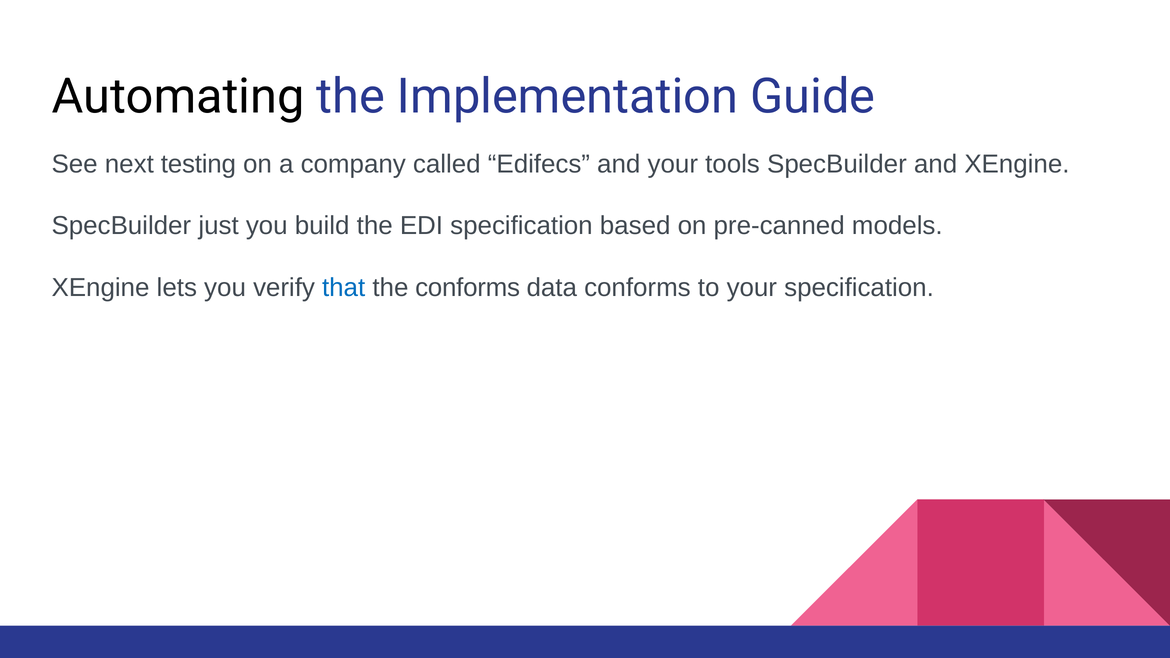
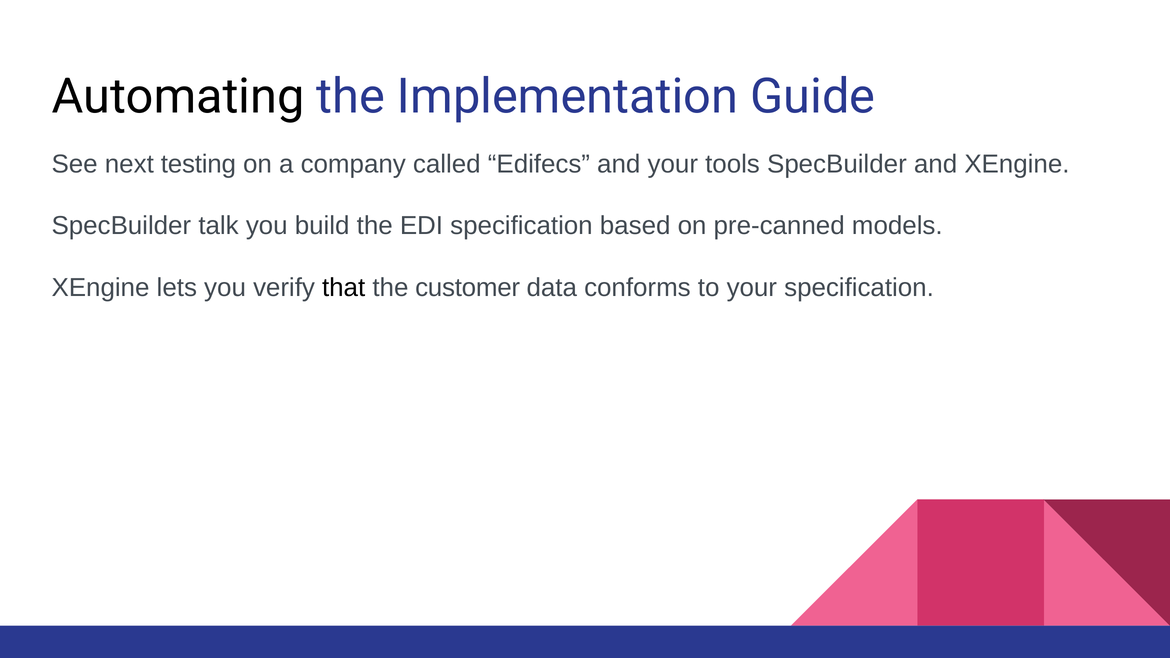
just: just -> talk (219, 226)
that colour: blue -> black (344, 288)
the conforms: conforms -> customer (468, 288)
